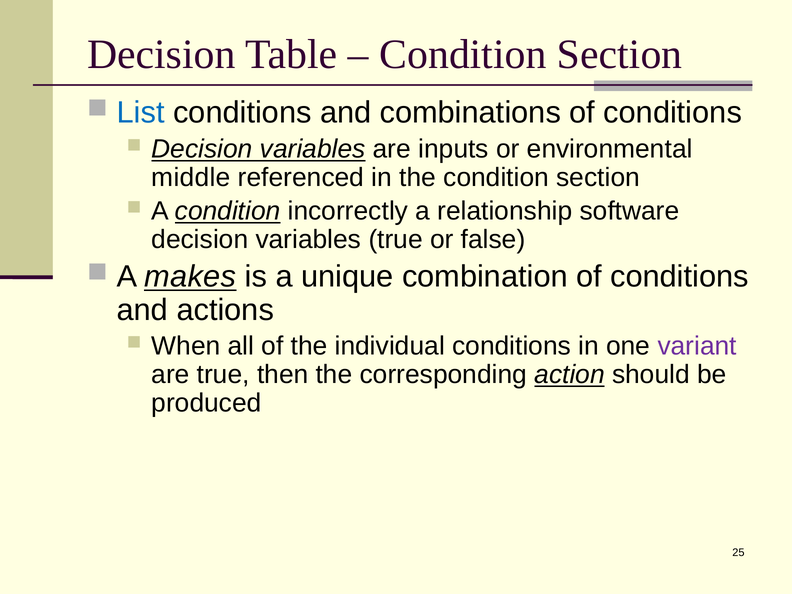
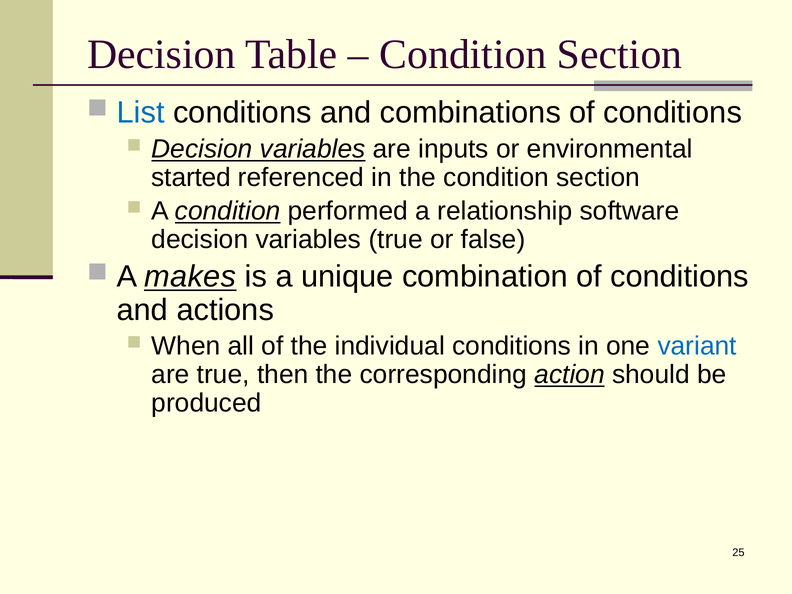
middle: middle -> started (191, 177)
incorrectly: incorrectly -> performed (348, 211)
variant colour: purple -> blue (697, 346)
